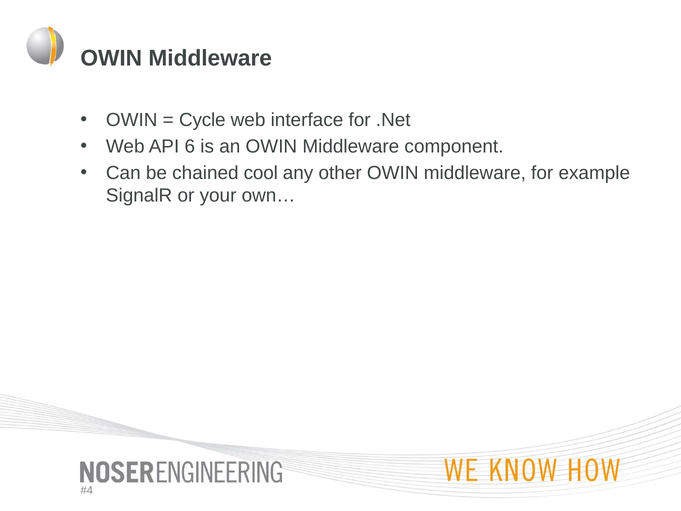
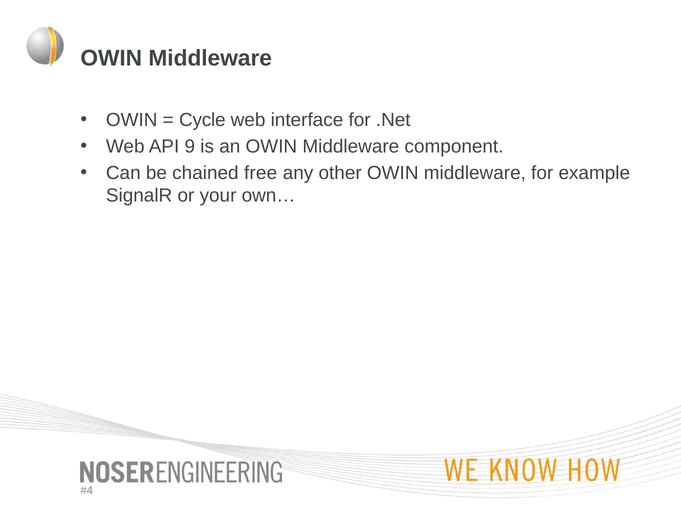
6: 6 -> 9 (190, 146)
cool: cool -> free (261, 173)
